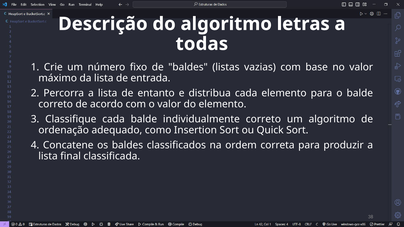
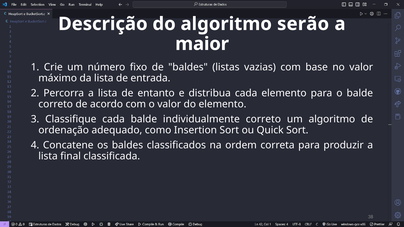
letras: letras -> serão (303, 24)
todas: todas -> maior (202, 44)
